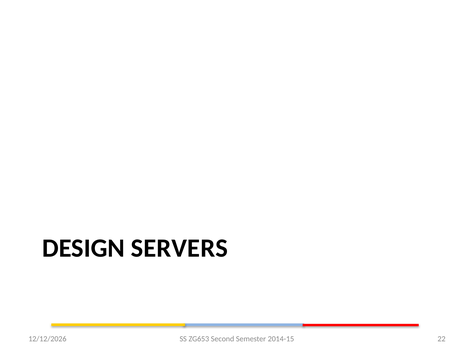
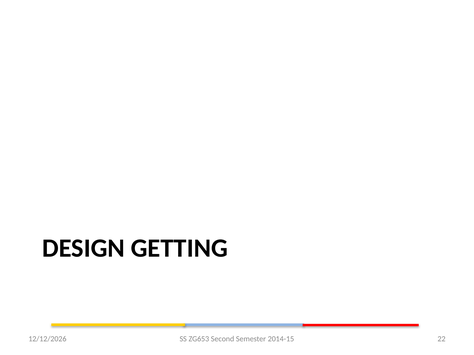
SERVERS: SERVERS -> GETTING (179, 248)
